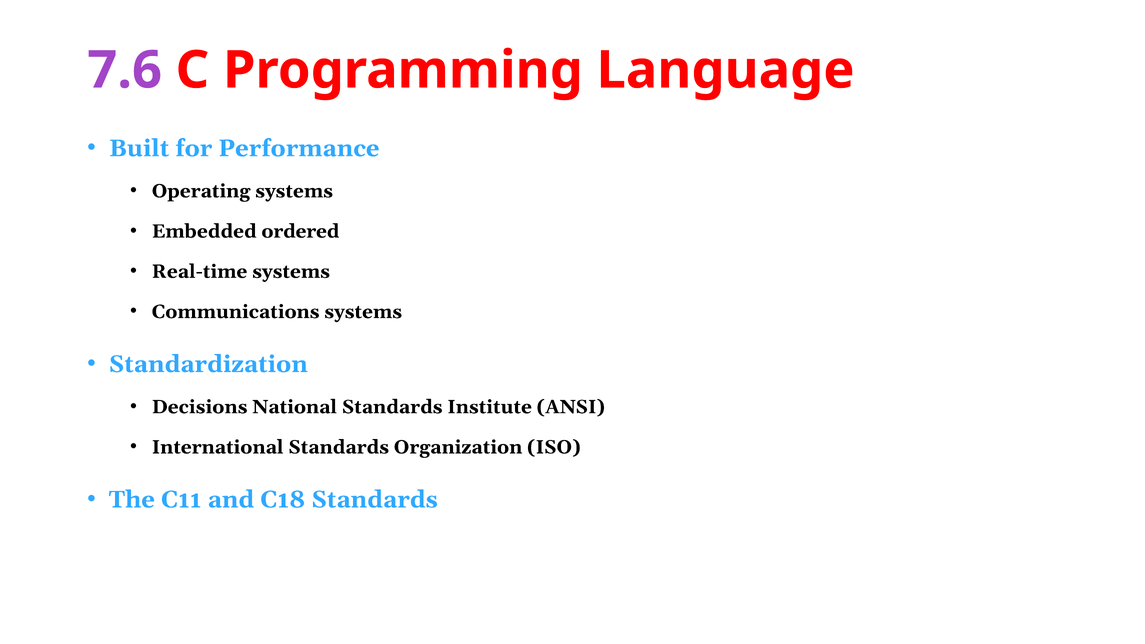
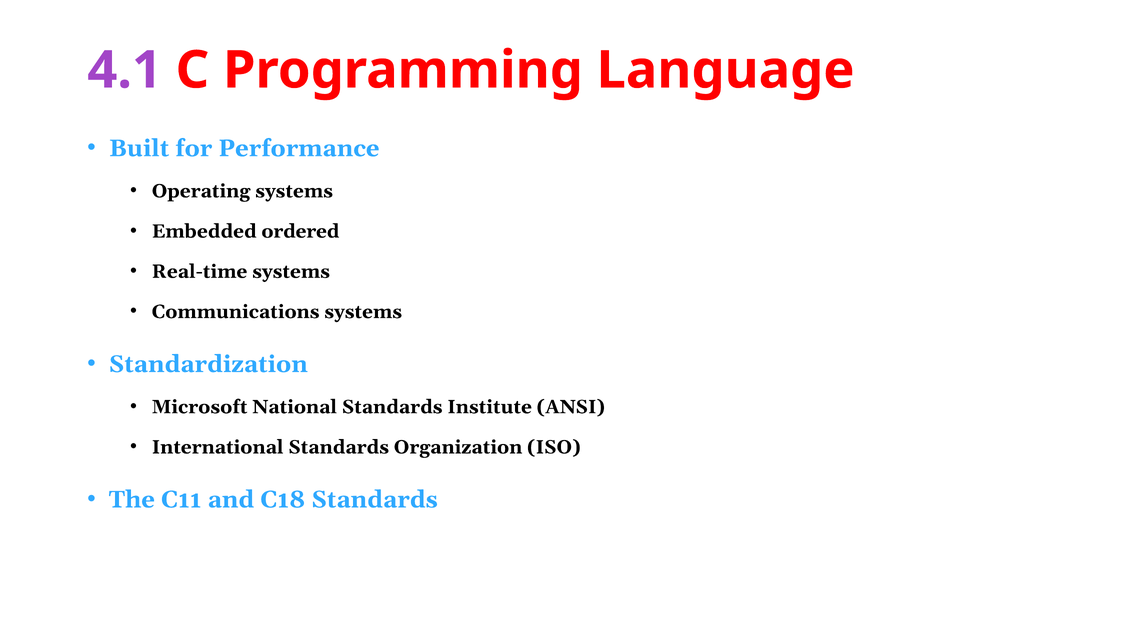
7.6: 7.6 -> 4.1 (125, 70)
Decisions: Decisions -> Microsoft (200, 407)
